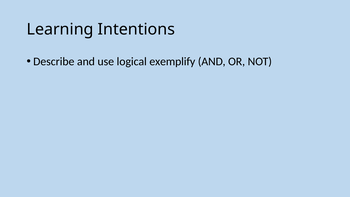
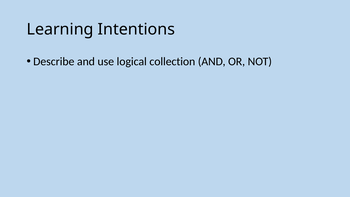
exemplify: exemplify -> collection (172, 62)
